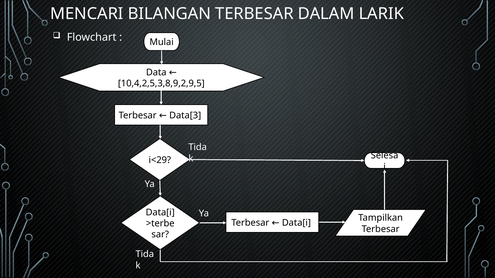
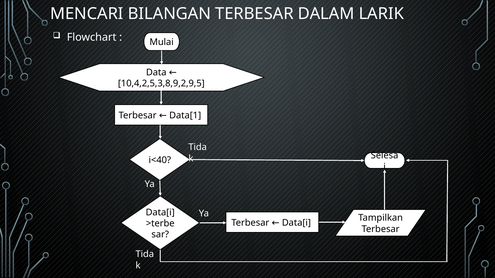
Data[3: Data[3 -> Data[1 (185, 116)
i<29: i<29 -> i<40 (160, 160)
